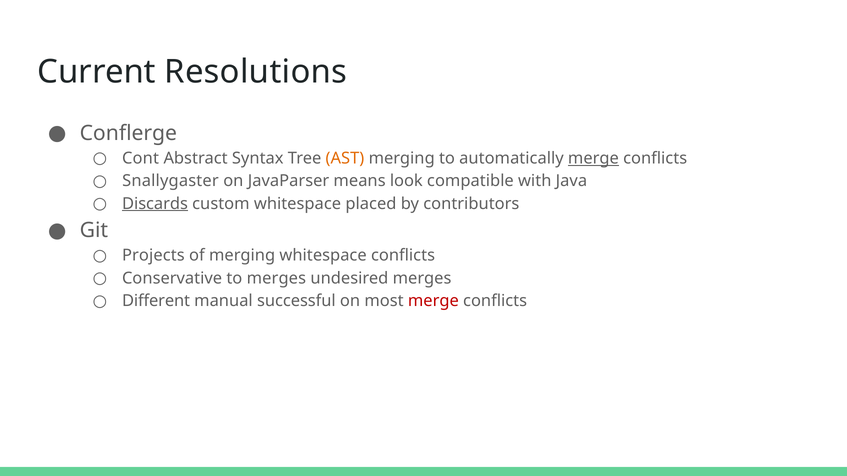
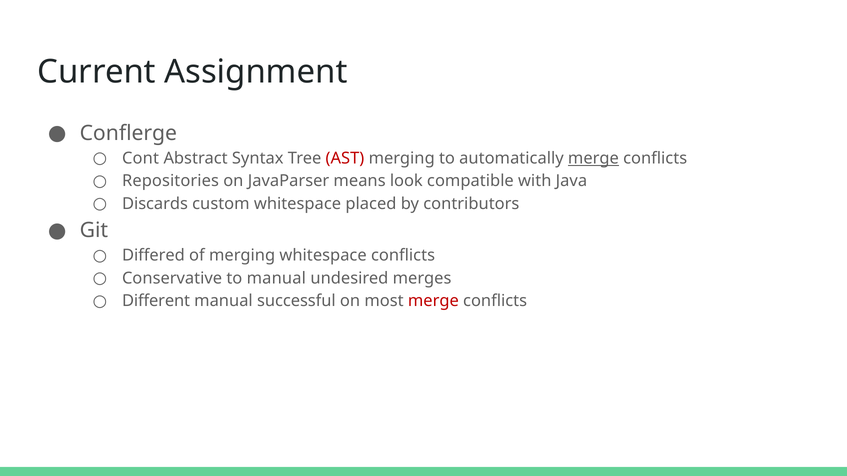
Resolutions: Resolutions -> Assignment (256, 72)
AST colour: orange -> red (345, 158)
Snallygaster: Snallygaster -> Repositories (171, 181)
Discards underline: present -> none (155, 204)
Projects: Projects -> Differed (153, 256)
to merges: merges -> manual (276, 278)
